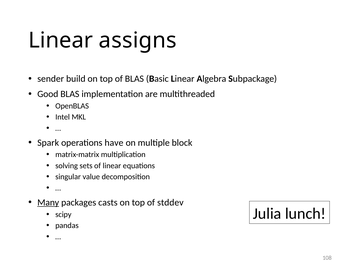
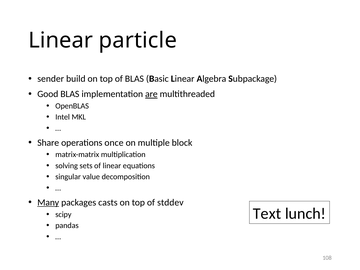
assigns: assigns -> particle (138, 40)
are underline: none -> present (151, 94)
Spark: Spark -> Share (48, 143)
have: have -> once (114, 143)
Julia: Julia -> Text (267, 213)
